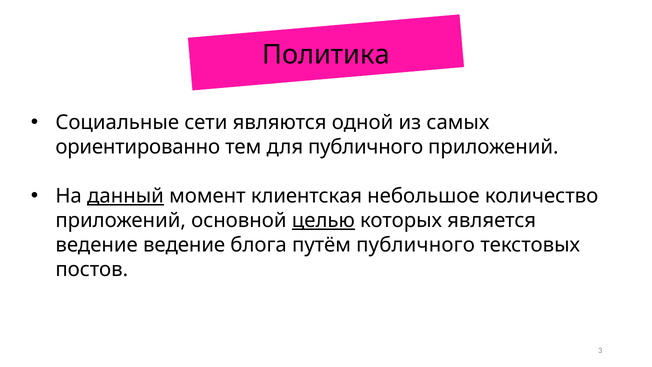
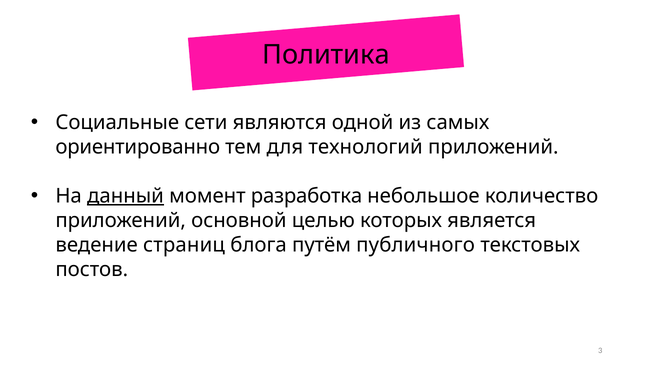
для публичного: публичного -> технологий (366, 147)
клиентская: клиентская -> разработка (307, 196)
целью underline: present -> none (323, 220)
ведение ведение: ведение -> страниц (184, 245)
